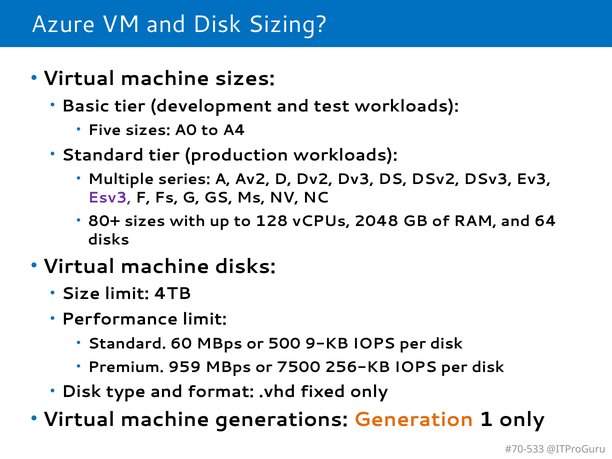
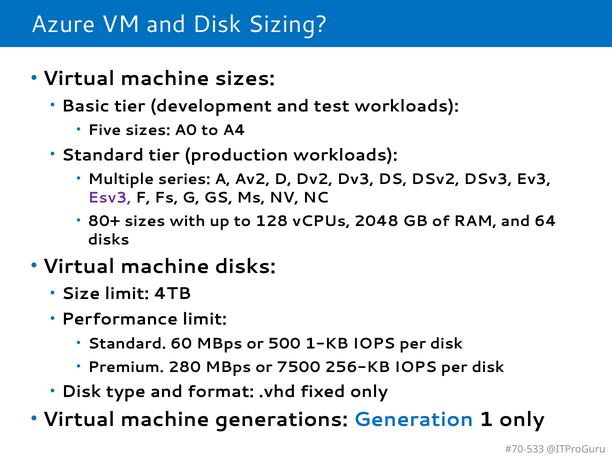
9-KB: 9-KB -> 1-KB (327, 344)
959: 959 -> 280 (185, 367)
Generation colour: orange -> blue (413, 419)
